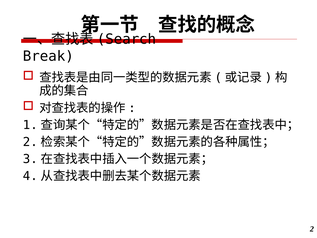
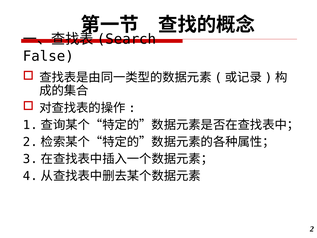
Break: Break -> False (48, 56)
